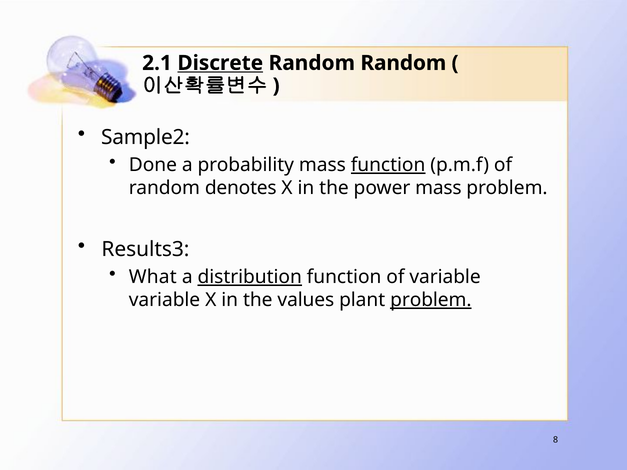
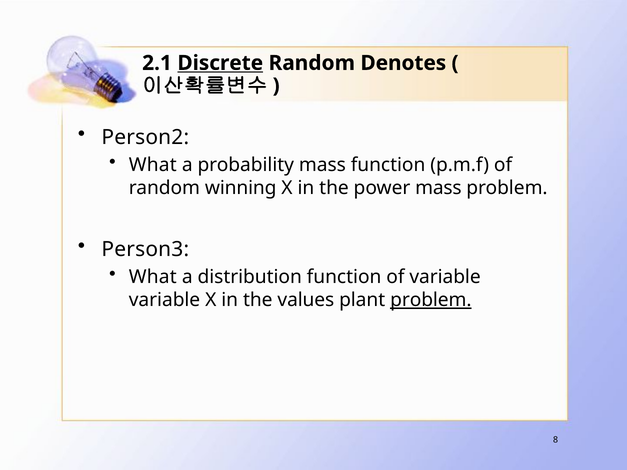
Random Random: Random -> Denotes (403, 63)
Sample2: Sample2 -> Person2 (145, 137)
Done: Done -> What (153, 165)
function underline: present -> none (388, 165)
denotes: denotes -> winning (241, 188)
Results3: Results3 -> Person3 (145, 249)
distribution underline: present -> none (250, 277)
